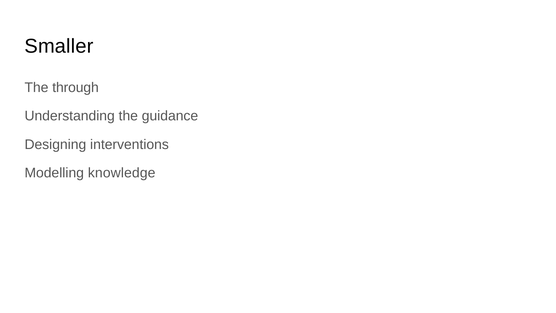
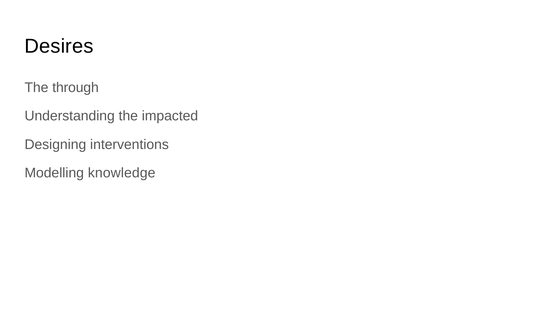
Smaller: Smaller -> Desires (59, 46)
guidance: guidance -> impacted (170, 116)
